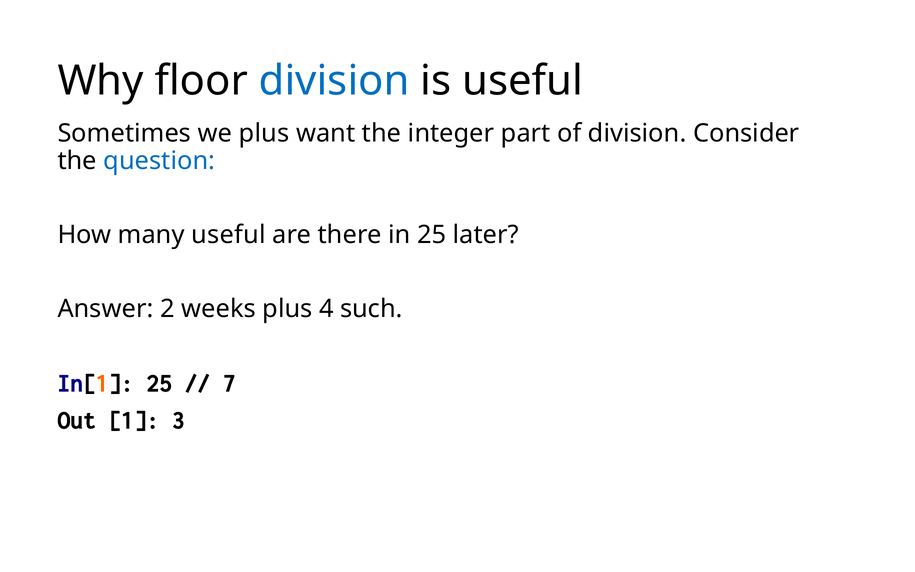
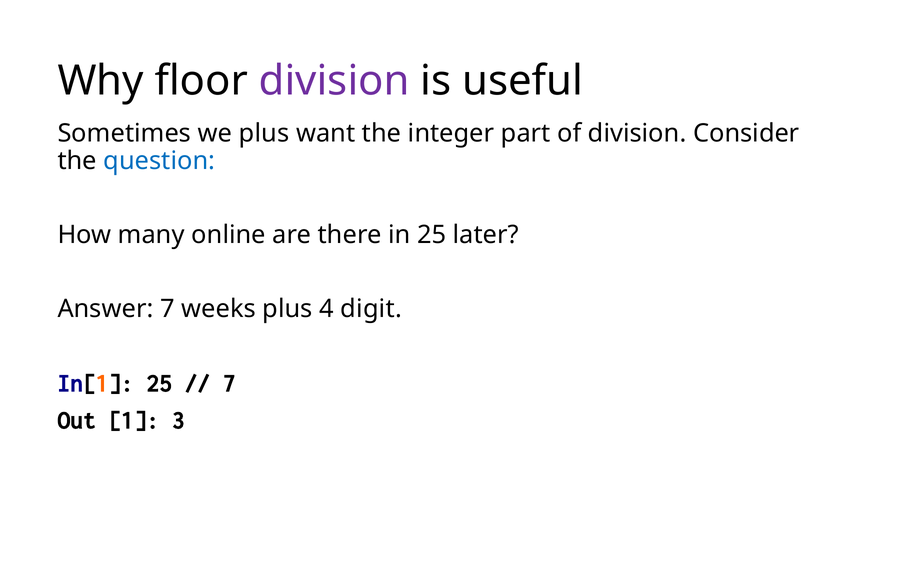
division colour: blue -> purple (334, 81)
many useful: useful -> online (229, 235)
Answer 2: 2 -> 7 (167, 309)
such: such -> digit (371, 309)
